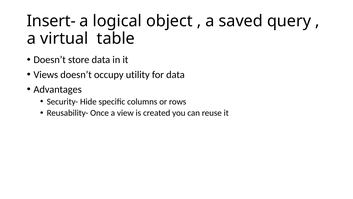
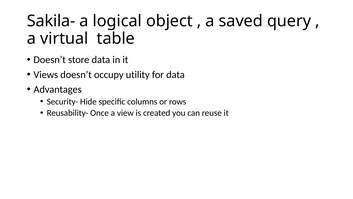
Insert-: Insert- -> Sakila- (51, 21)
